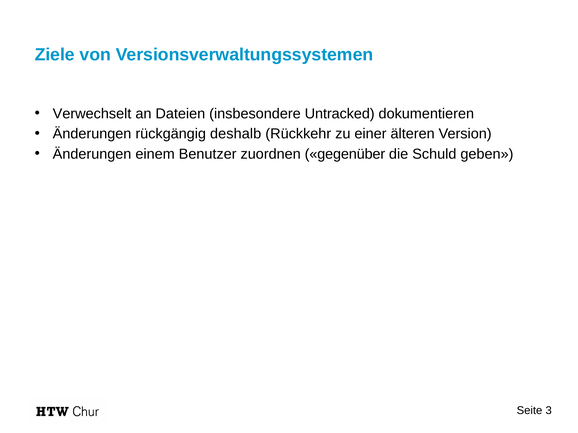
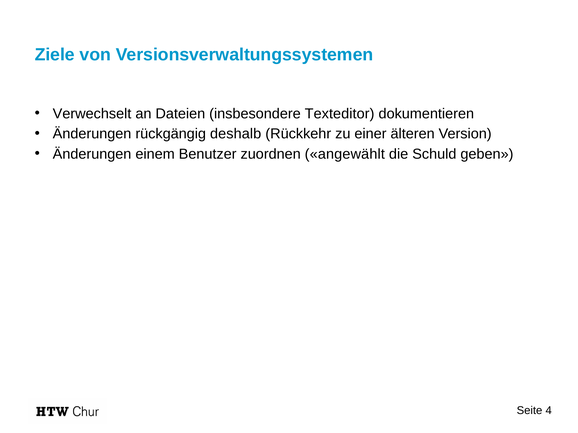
Untracked: Untracked -> Texteditor (340, 114)
gegenüber: gegenüber -> angewählt (345, 154)
3: 3 -> 4 (549, 411)
